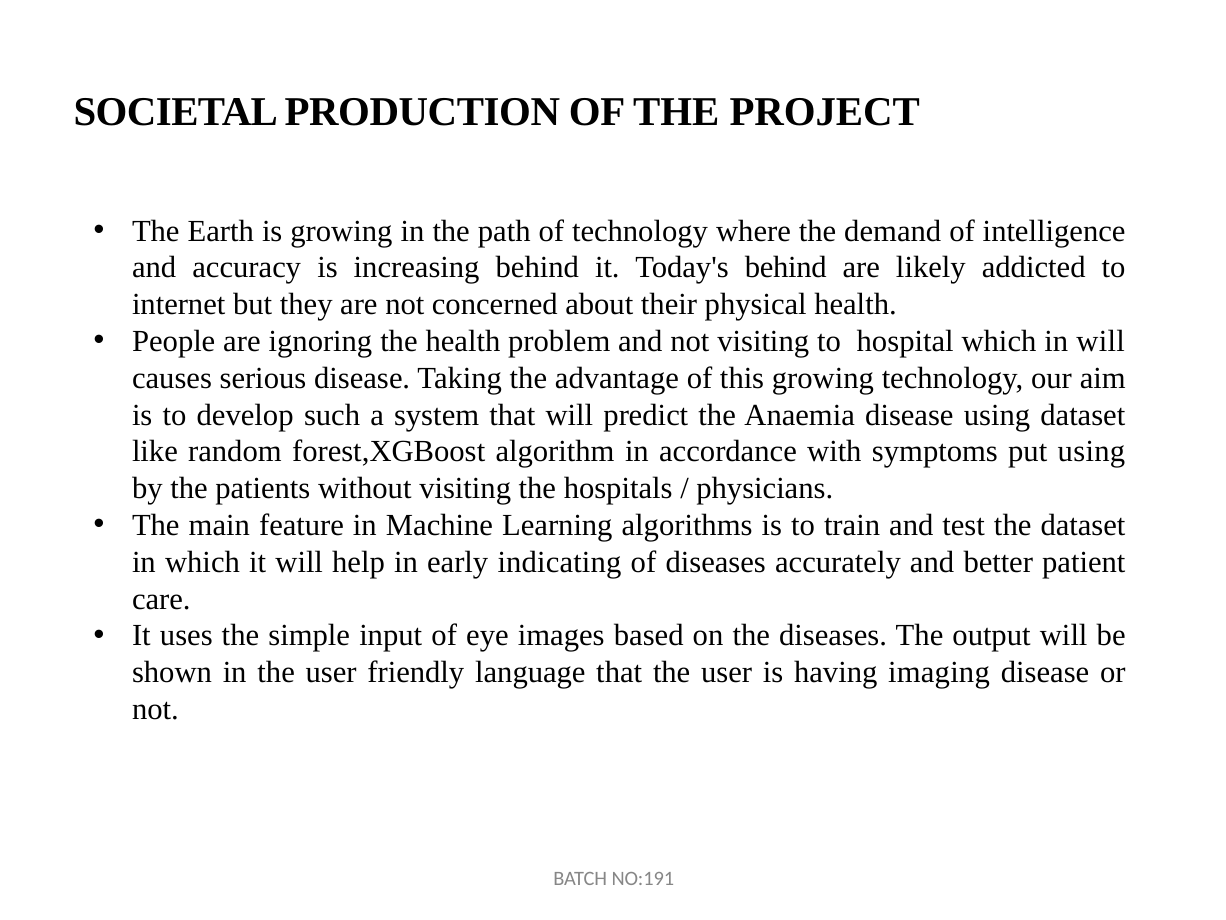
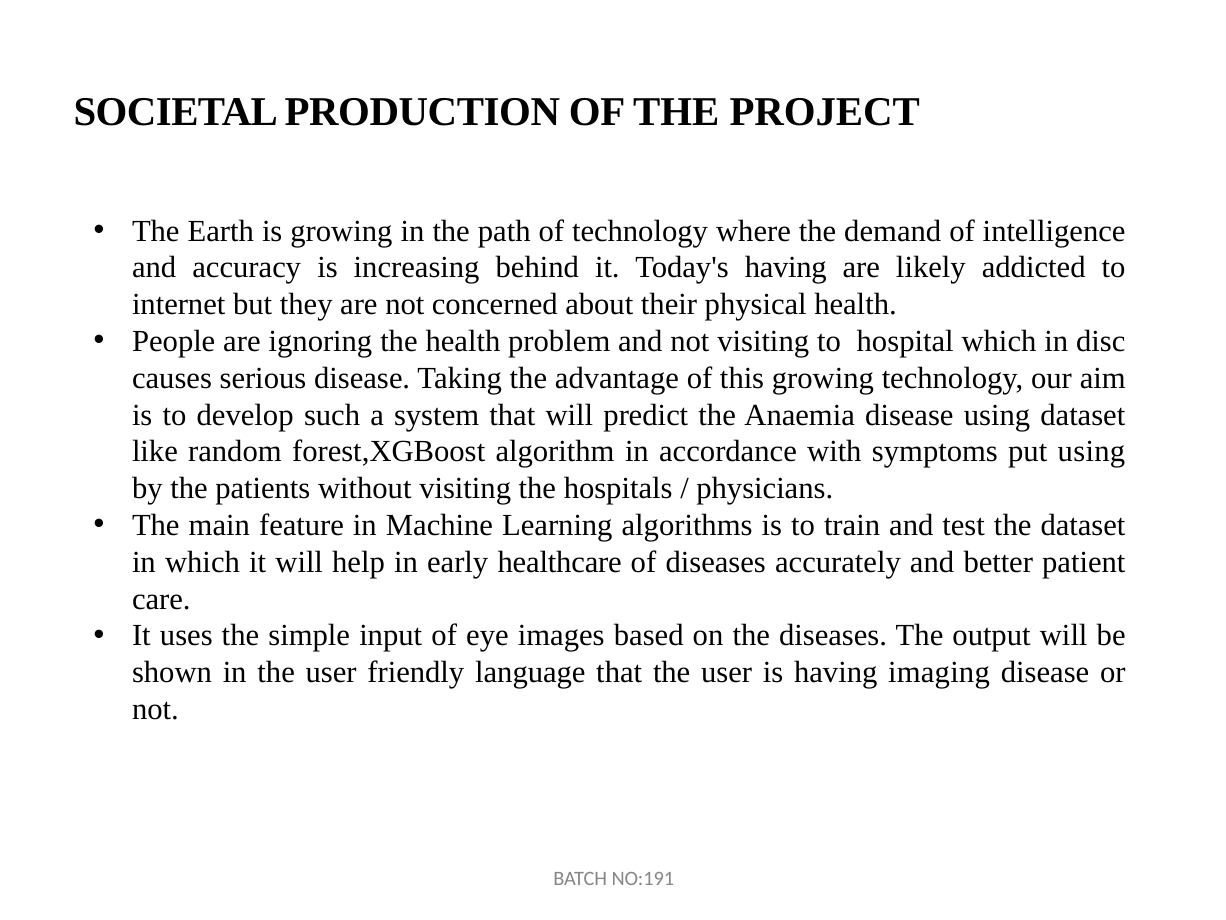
Today's behind: behind -> having (786, 268)
in will: will -> disc (1101, 341)
indicating: indicating -> healthcare (560, 562)
